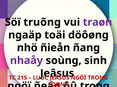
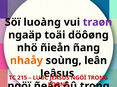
truõng: truõng -> luoàng (42, 22)
nhaåy colour: purple -> orange (26, 61)
sinh: sinh -> leân (96, 61)
